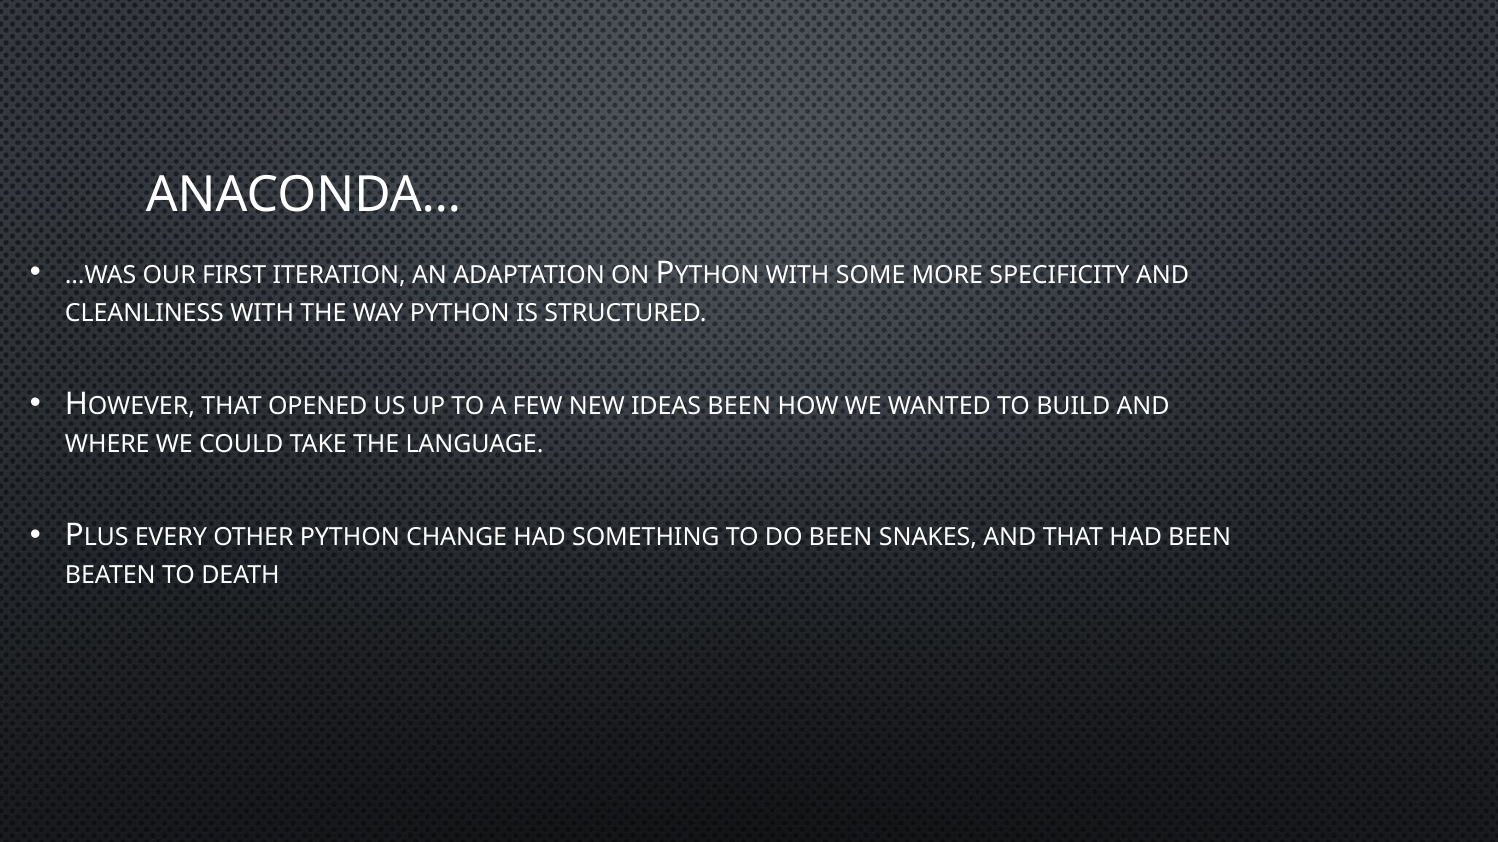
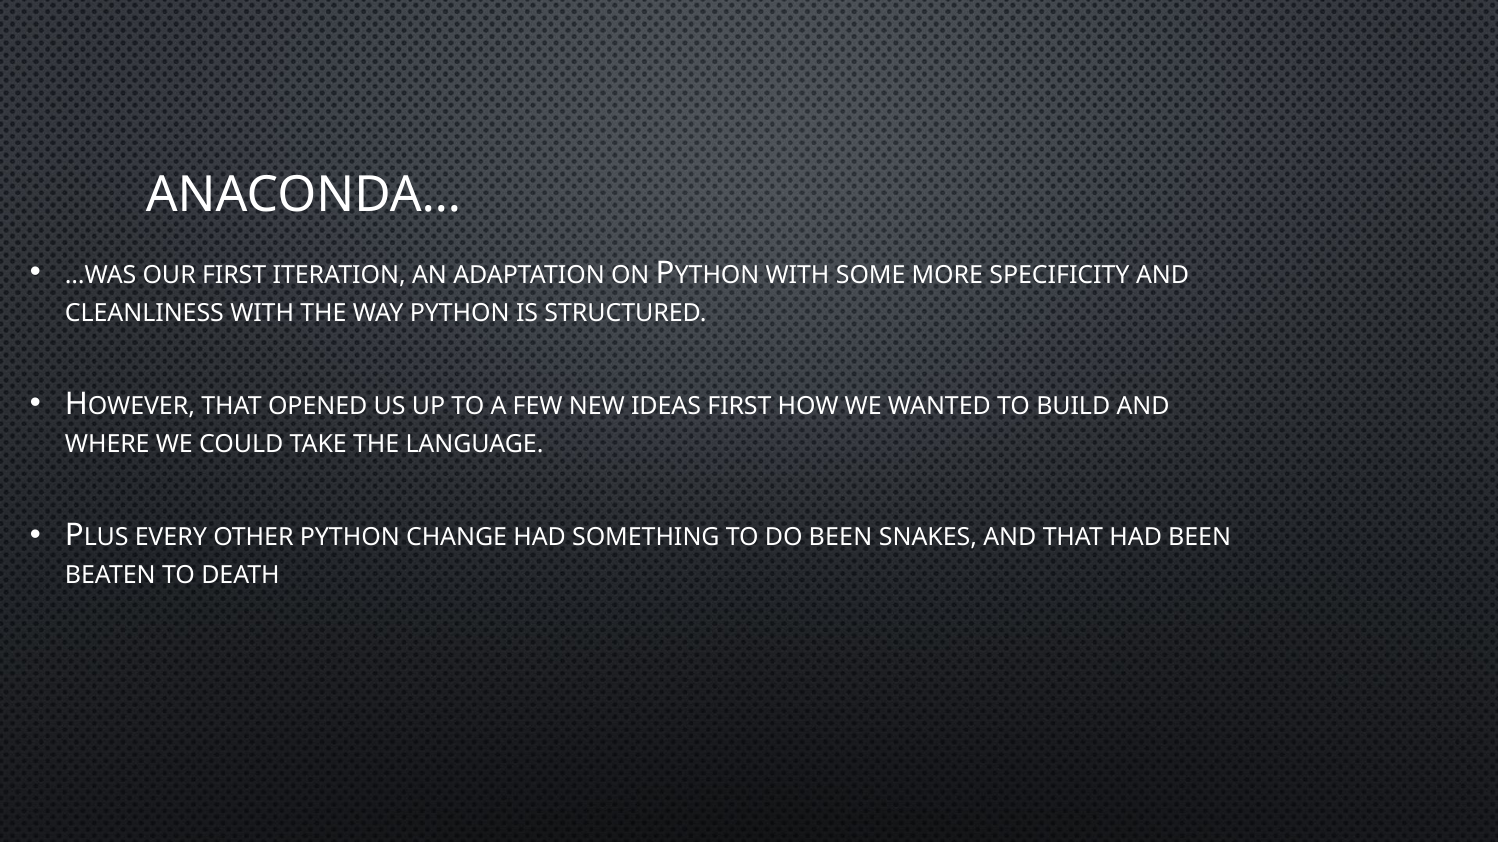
IDEAS BEEN: BEEN -> FIRST (739, 407)
